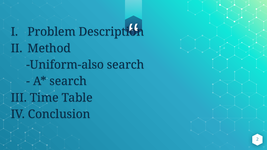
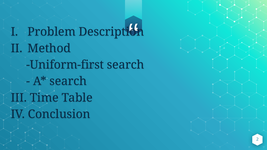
Uniform-also: Uniform-also -> Uniform-first (65, 65)
